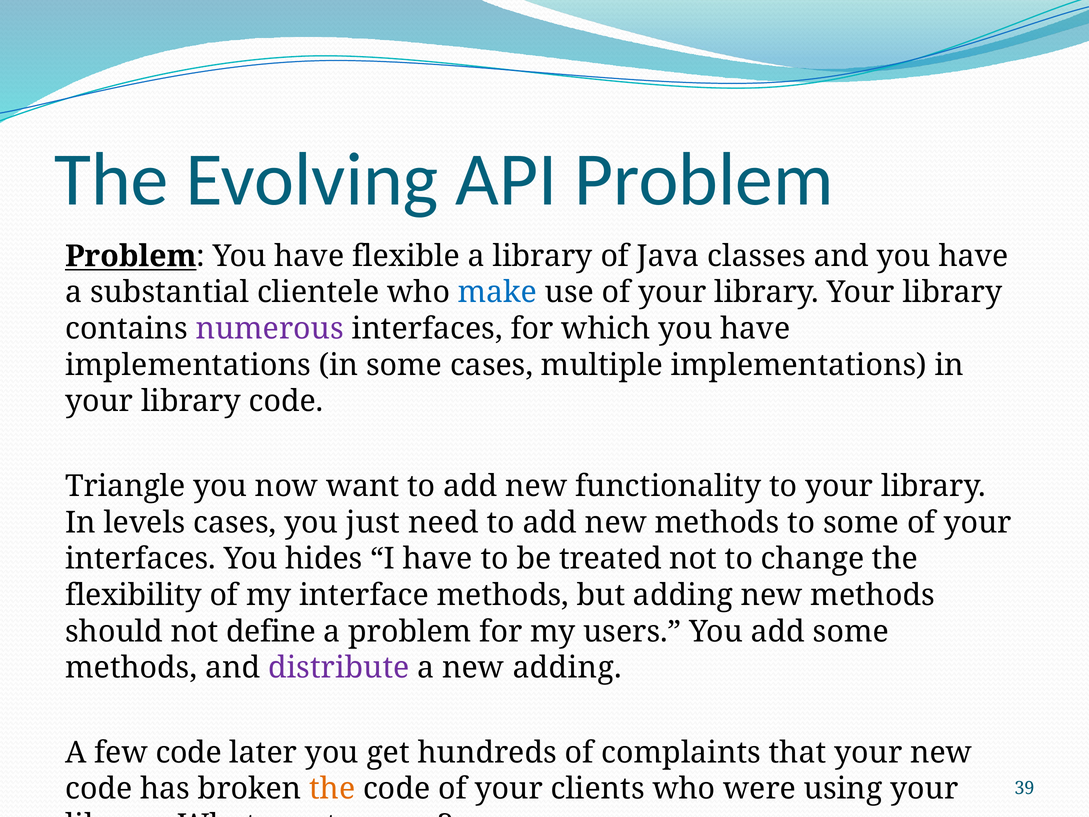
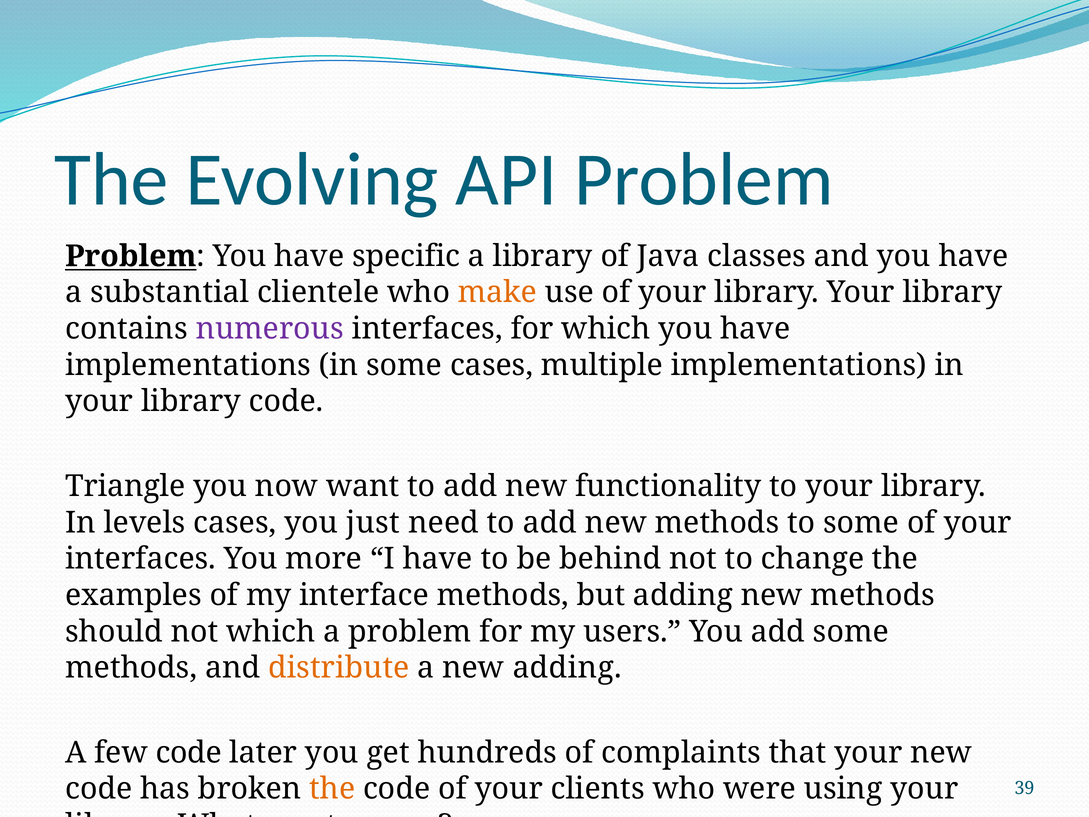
flexible: flexible -> specific (406, 256)
make colour: blue -> orange (497, 292)
hides: hides -> more (324, 559)
treated: treated -> behind (610, 559)
flexibility: flexibility -> examples (133, 595)
not define: define -> which (271, 631)
distribute colour: purple -> orange (339, 668)
